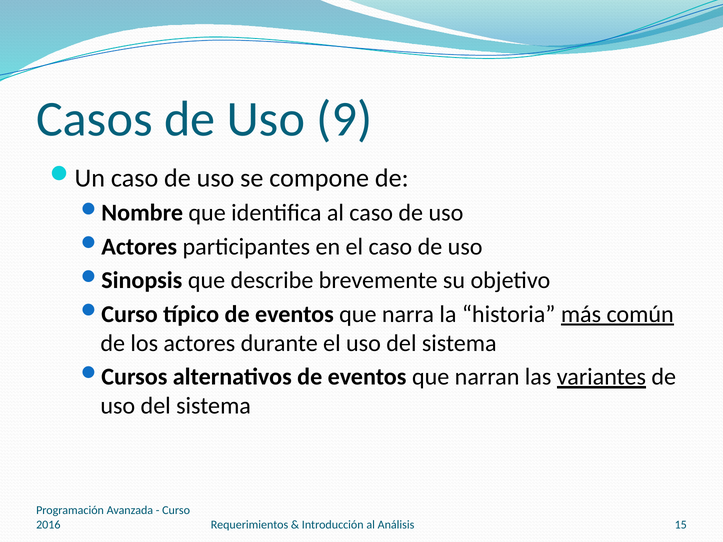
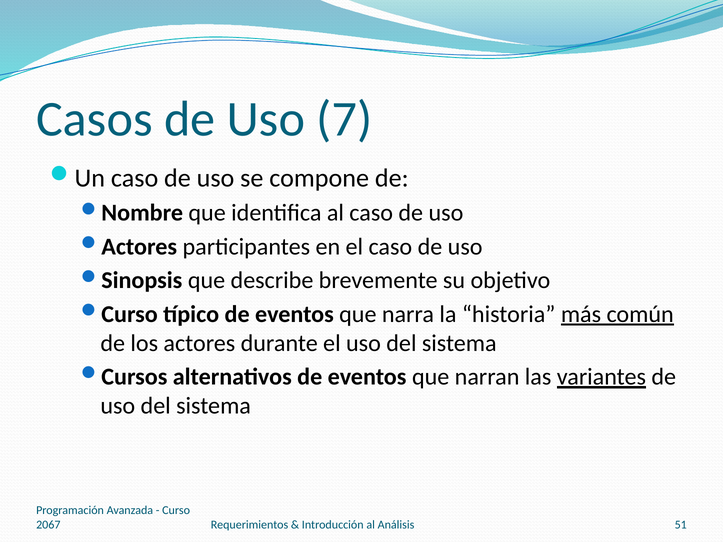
9: 9 -> 7 (344, 119)
15: 15 -> 51 (681, 525)
2016: 2016 -> 2067 (48, 525)
